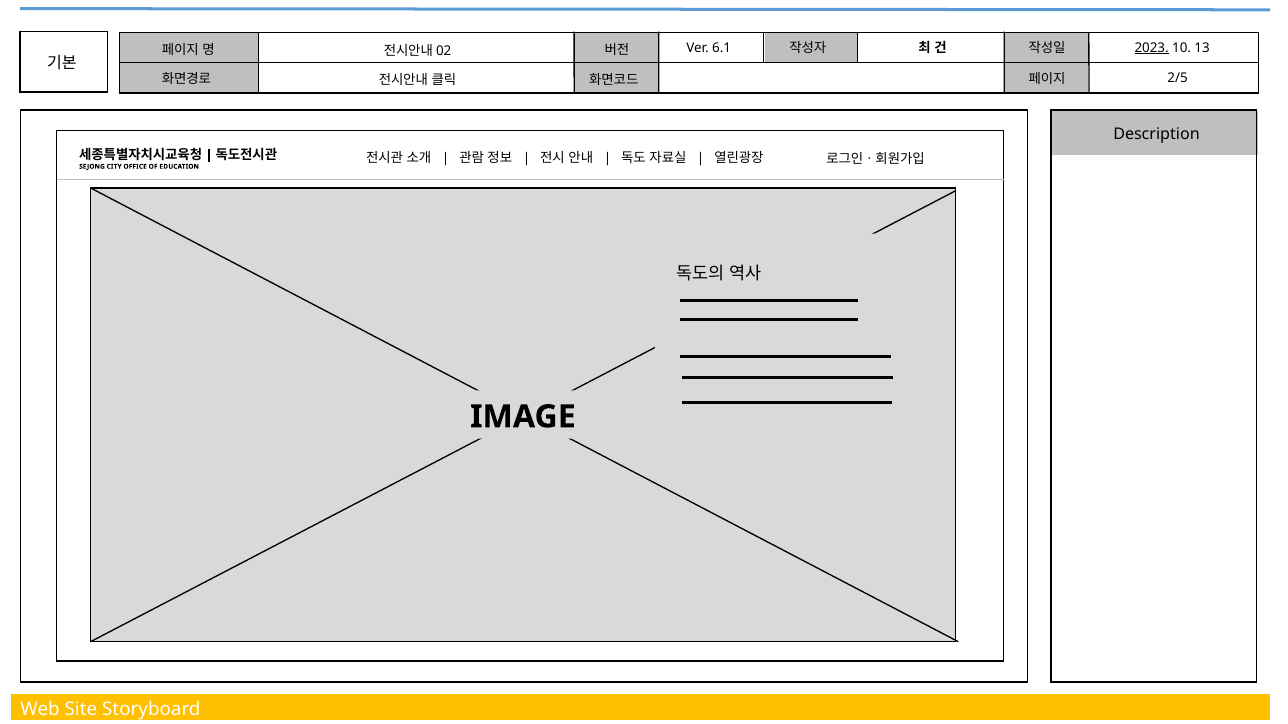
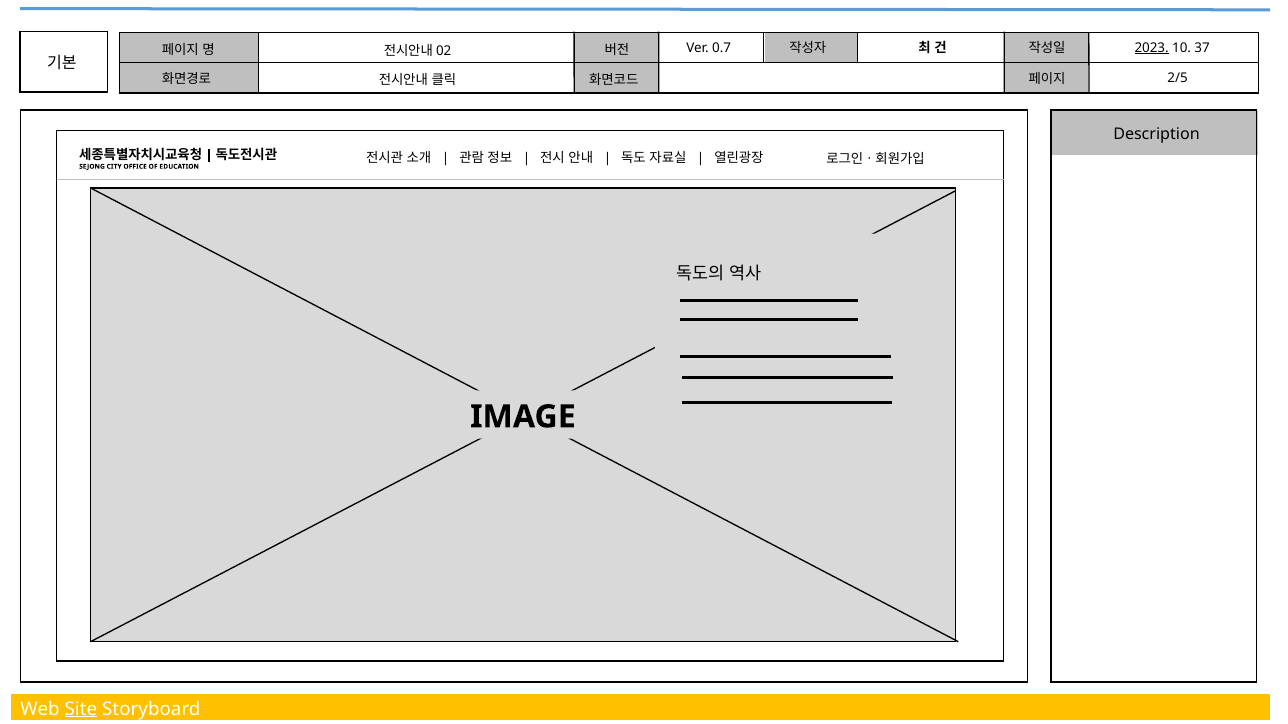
6.1: 6.1 -> 0.7 (722, 48)
13: 13 -> 37 (1202, 48)
Site underline: none -> present (81, 709)
